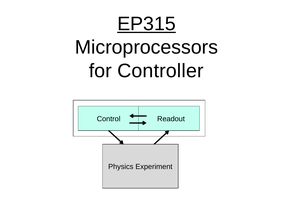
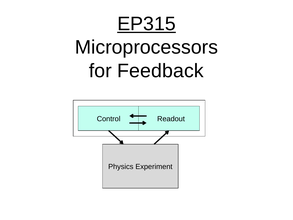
Controller: Controller -> Feedback (160, 71)
